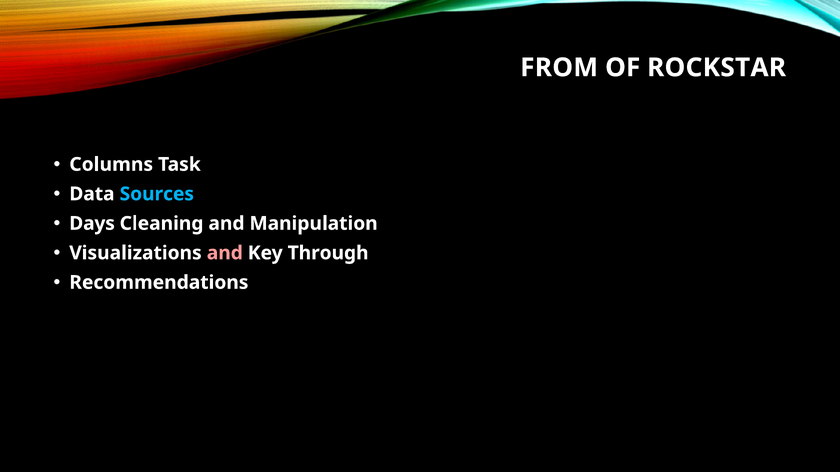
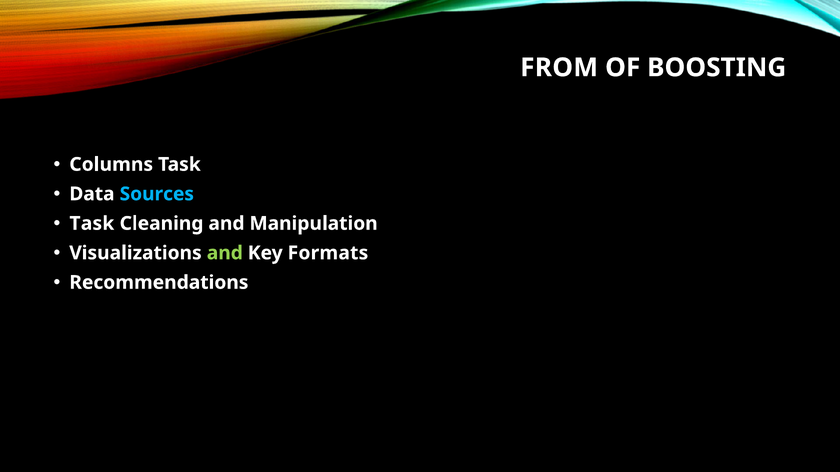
ROCKSTAR: ROCKSTAR -> BOOSTING (717, 68)
Days: Days -> Task (92, 224)
and colour: pink -> light green (225, 253)
Through: Through -> Formats (328, 253)
